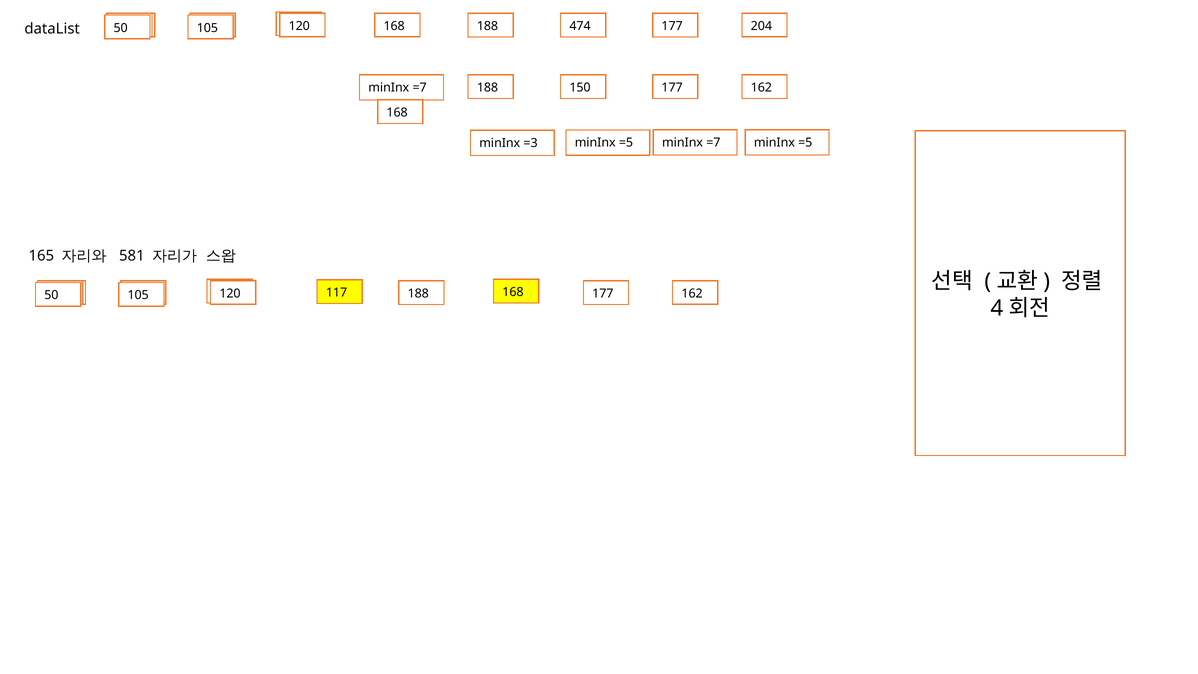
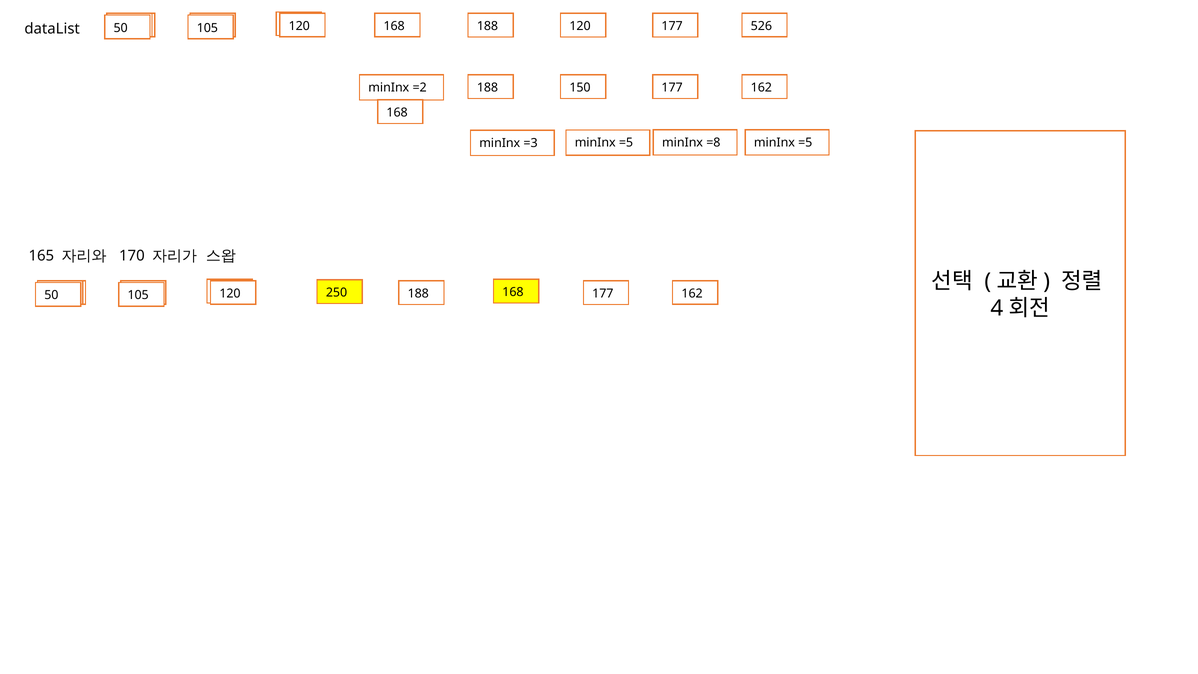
204: 204 -> 526 (761, 26)
474: 474 -> 120 (580, 26)
=7: =7 -> =2 (420, 87)
=5 minInx =7: =7 -> =8 (713, 143)
581: 581 -> 170 (132, 256)
117: 117 -> 250 (337, 293)
